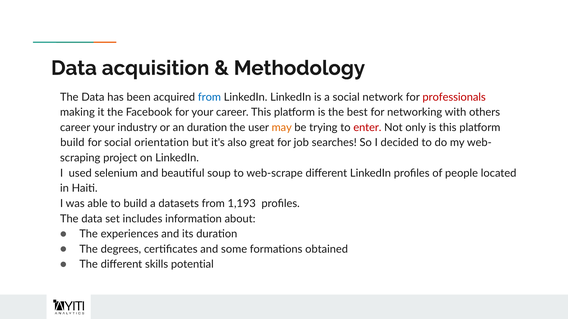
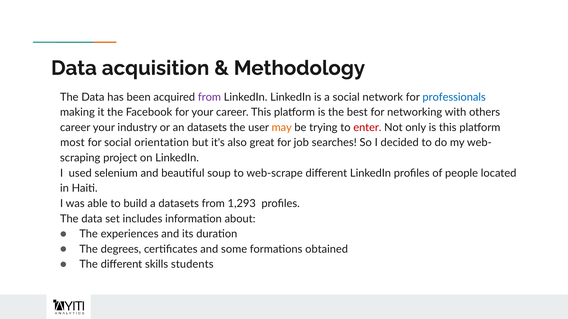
from colour: blue -> purple (209, 97)
professionals colour: red -> blue (454, 97)
an duration: duration -> datasets (207, 128)
build: build -> most (72, 143)
1,193: 1,193 -> 1,293 (242, 204)
potential: potential -> students (192, 265)
